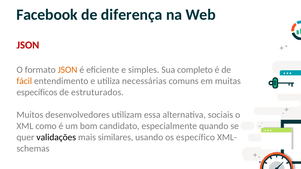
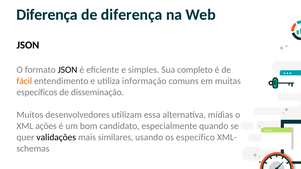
Facebook: Facebook -> Diferença (47, 15)
JSON colour: red -> black (28, 45)
JSON colour: orange -> black (68, 70)
necessárias: necessárias -> informação (144, 81)
estruturados: estruturados -> disseminação (97, 92)
sociais: sociais -> mídias (220, 115)
como: como -> ações (46, 126)
